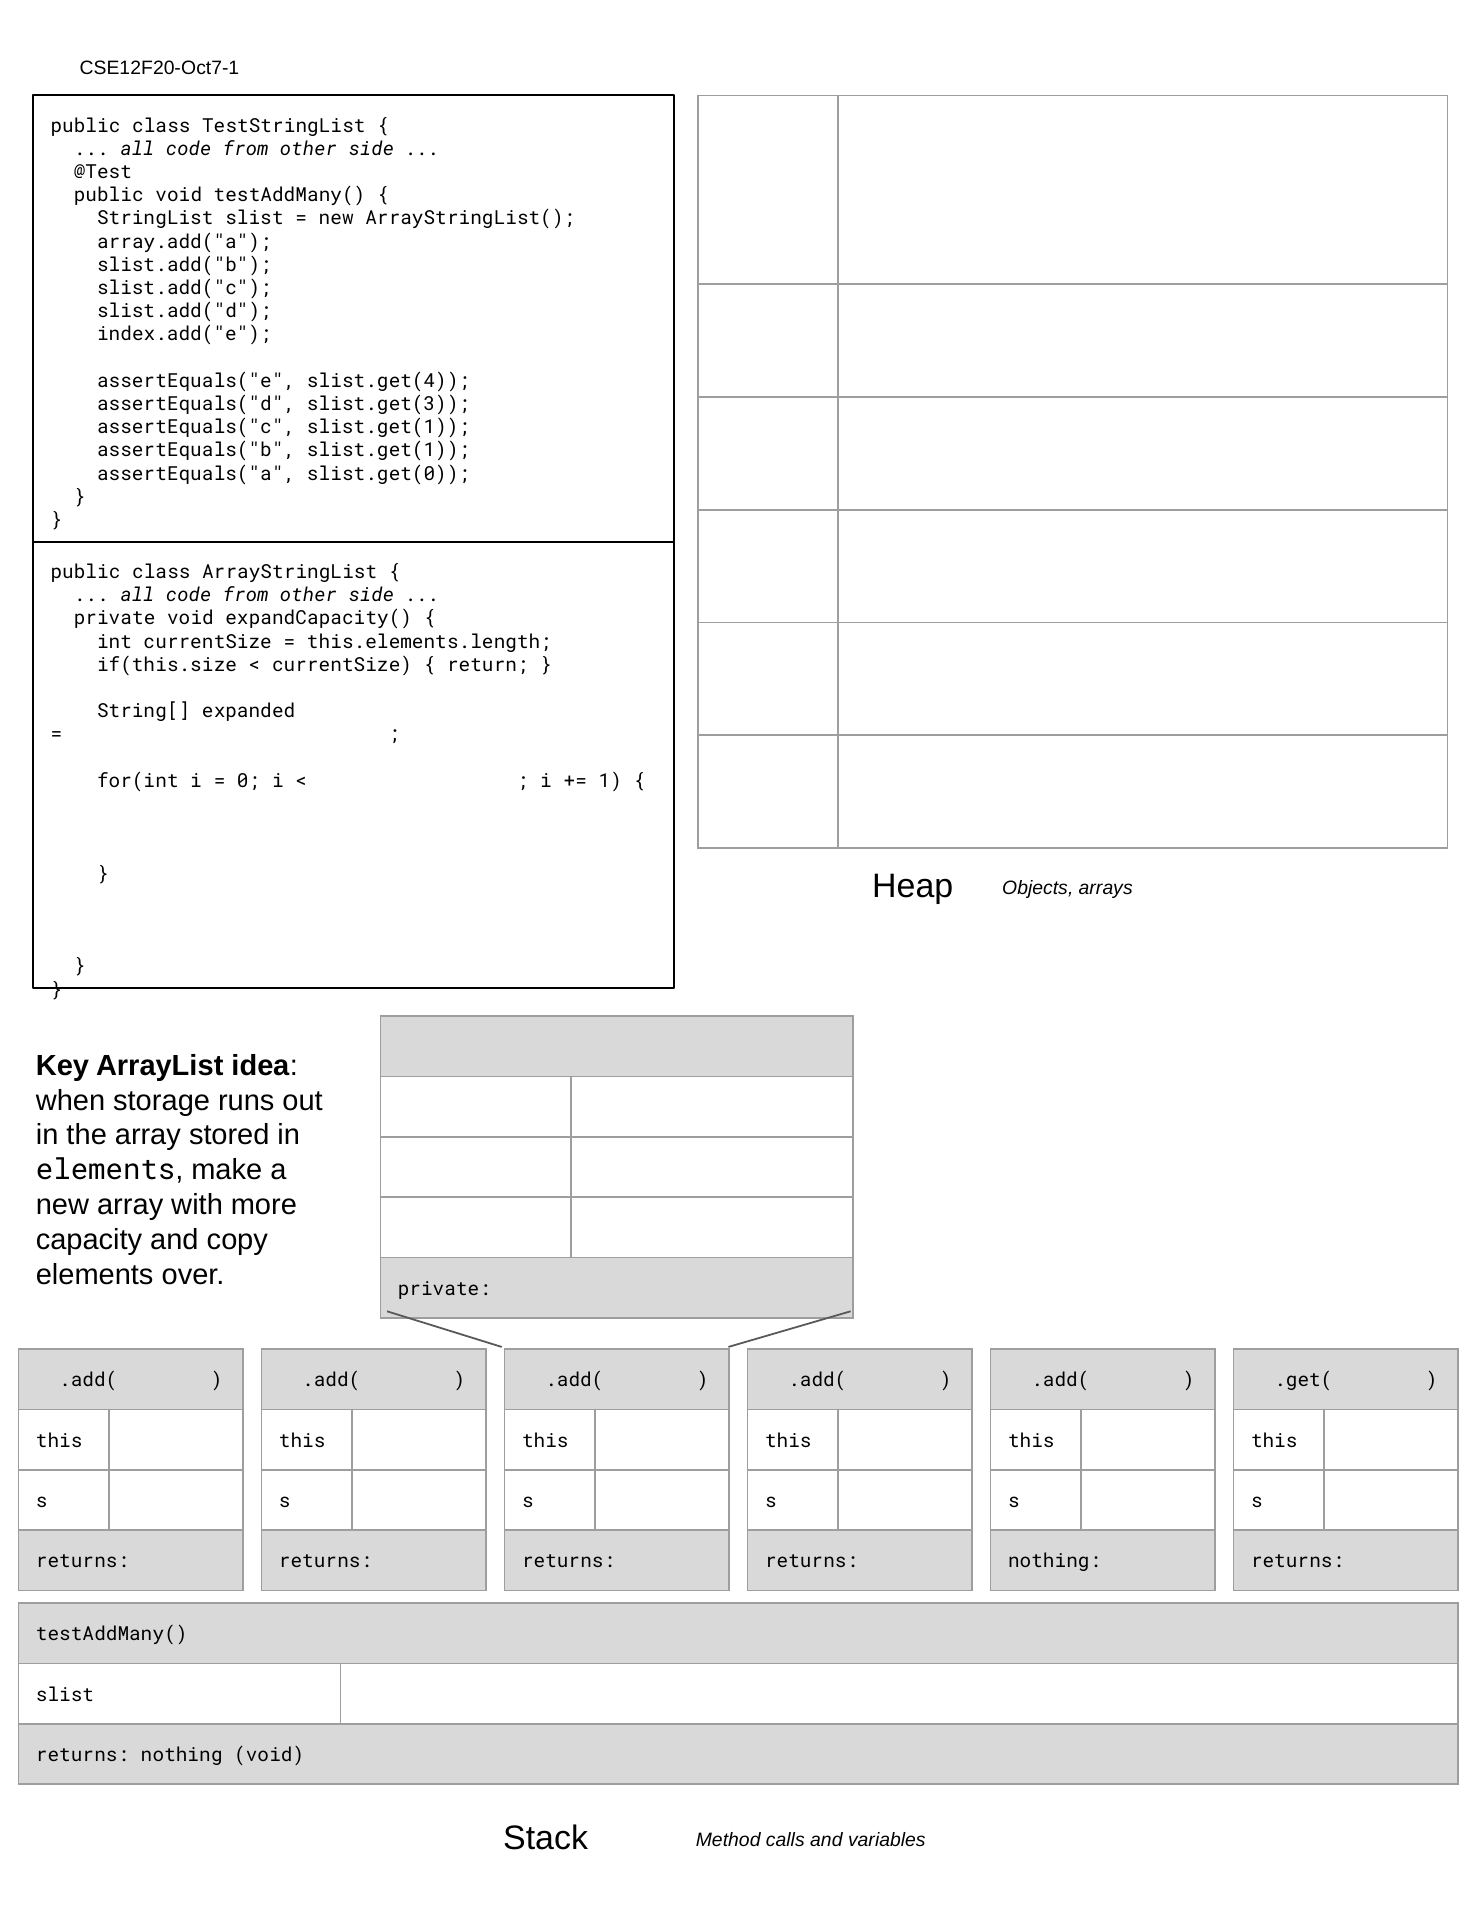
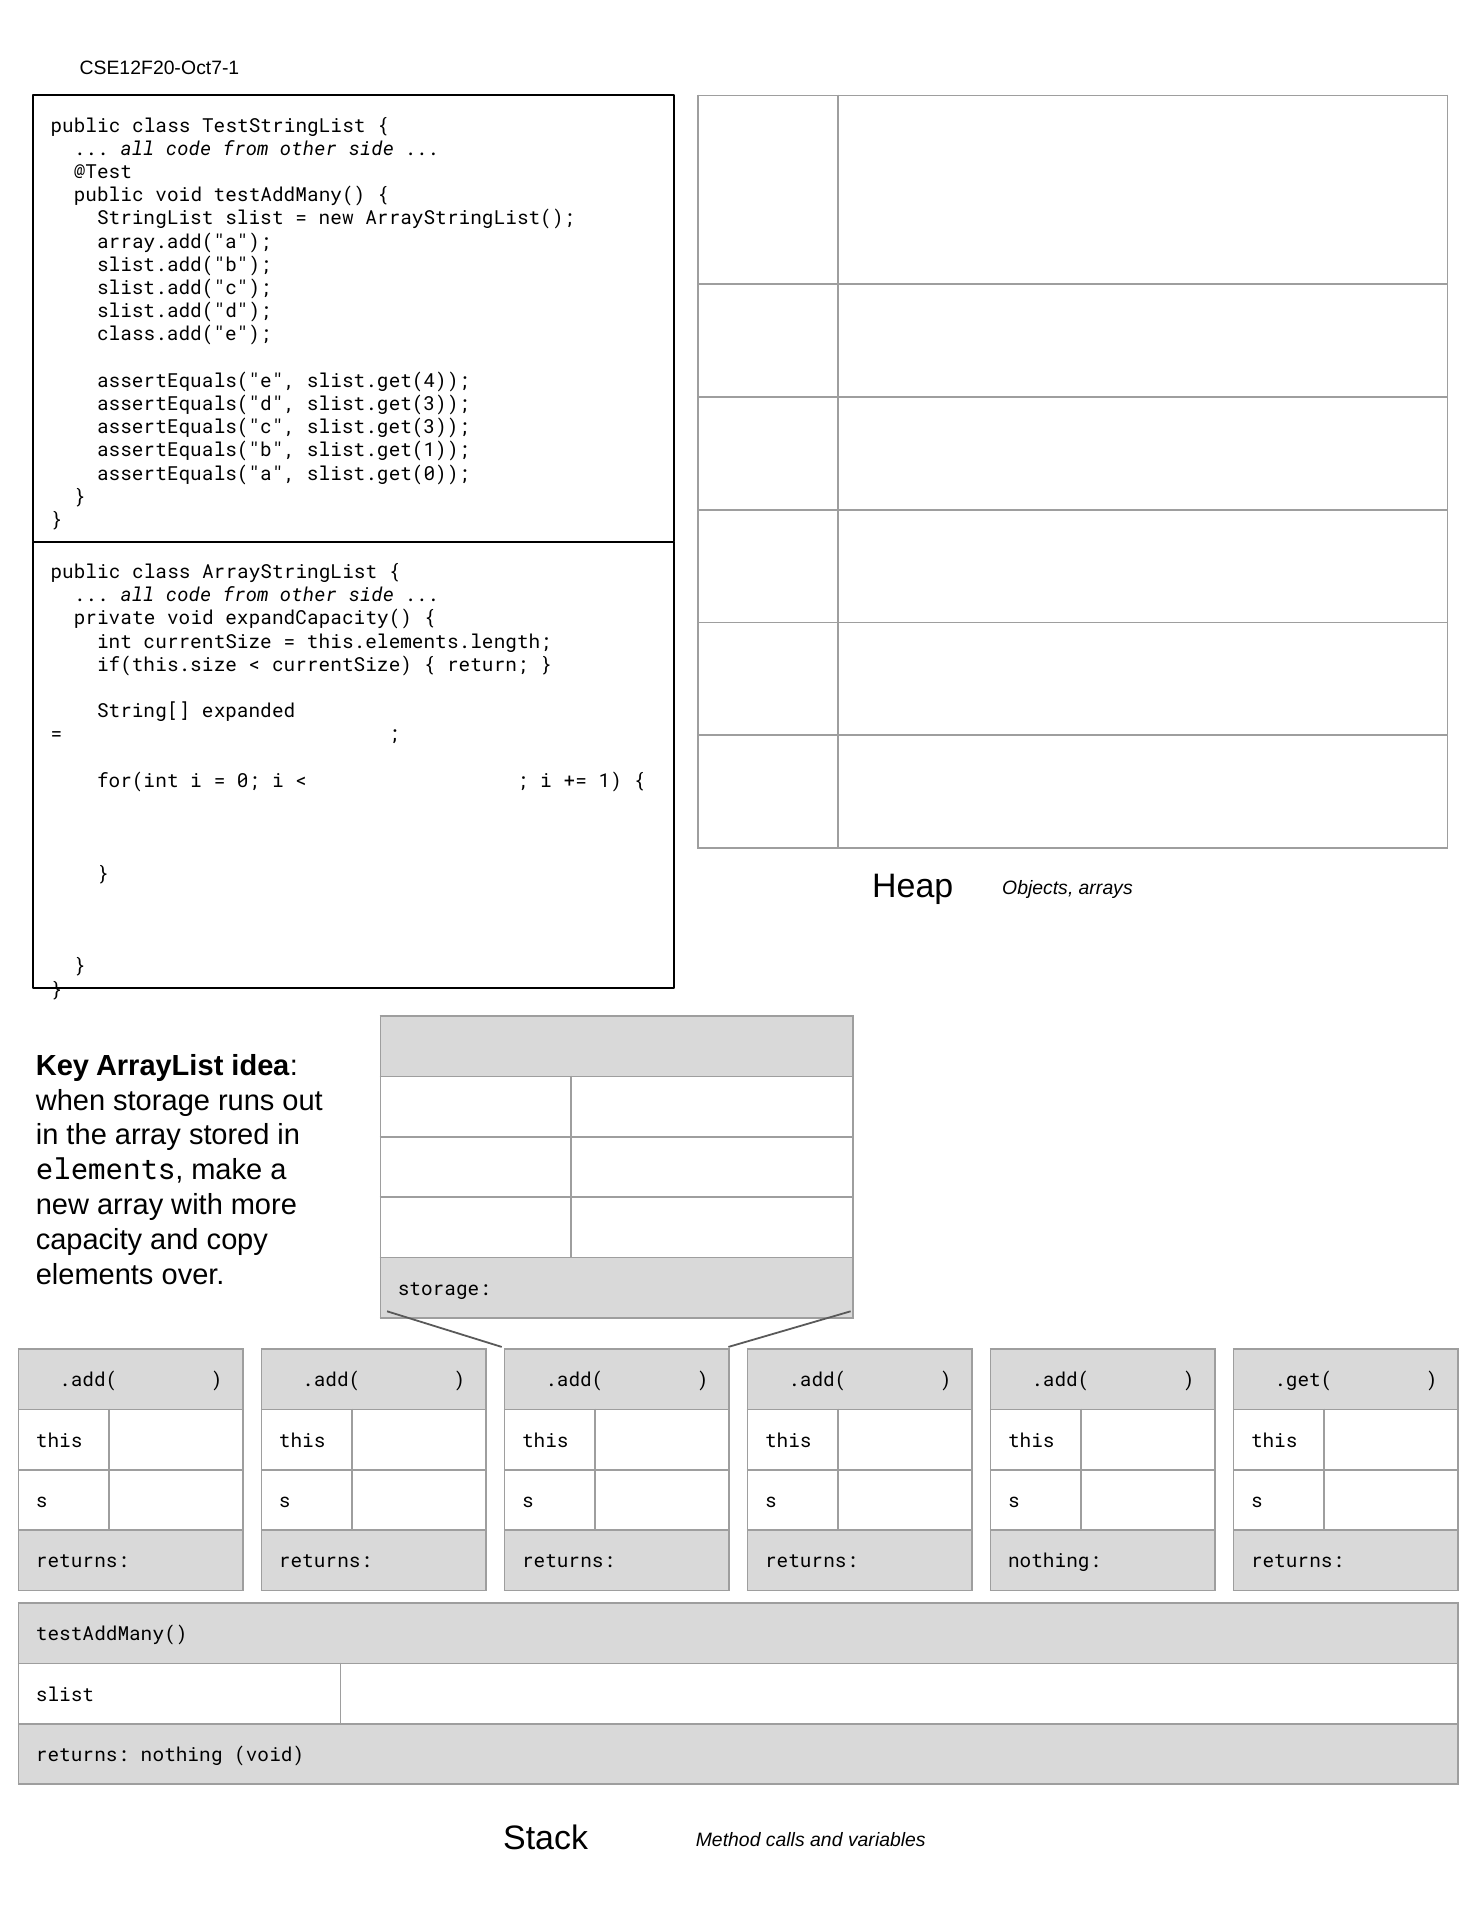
index.add("e: index.add("e -> class.add("e (184, 334)
assertEquals("c slist.get(1: slist.get(1 -> slist.get(3 (389, 427)
private: private -> storage (444, 1289)
